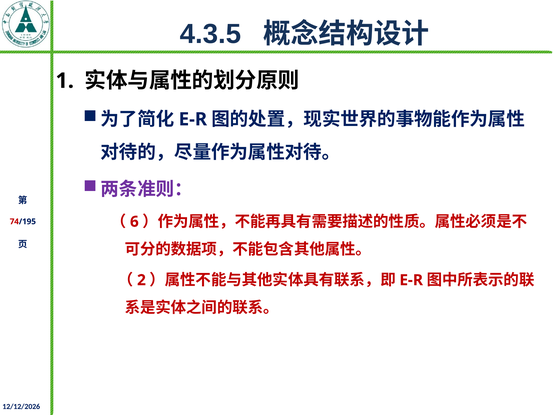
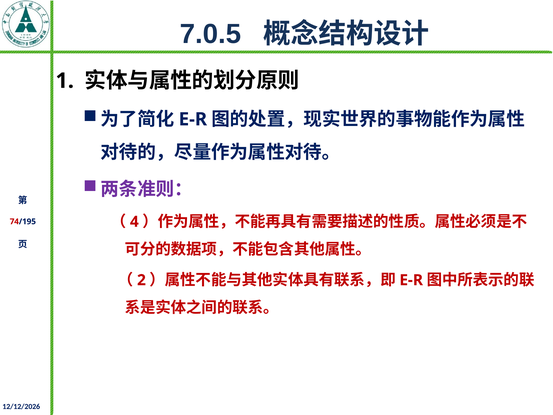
4.3.5: 4.3.5 -> 7.0.5 (211, 34)
6: 6 -> 4 (134, 222)
